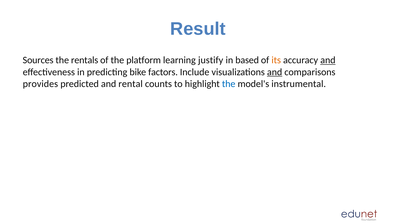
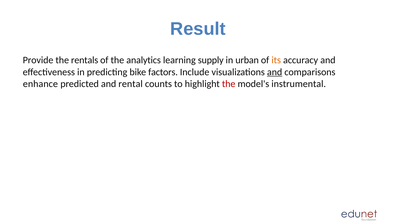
Sources: Sources -> Provide (38, 60)
platform: platform -> analytics (144, 60)
justify: justify -> supply (211, 60)
based: based -> urban (247, 60)
and underline: present -> none (328, 60)
provides: provides -> enhance (40, 84)
the colour: blue -> red (229, 84)
